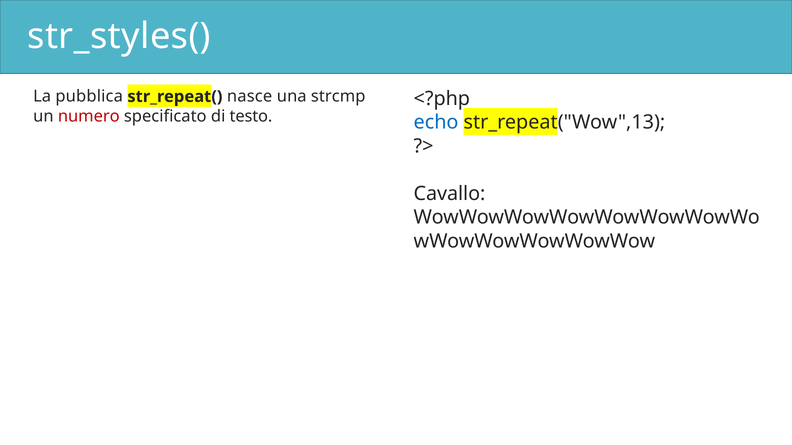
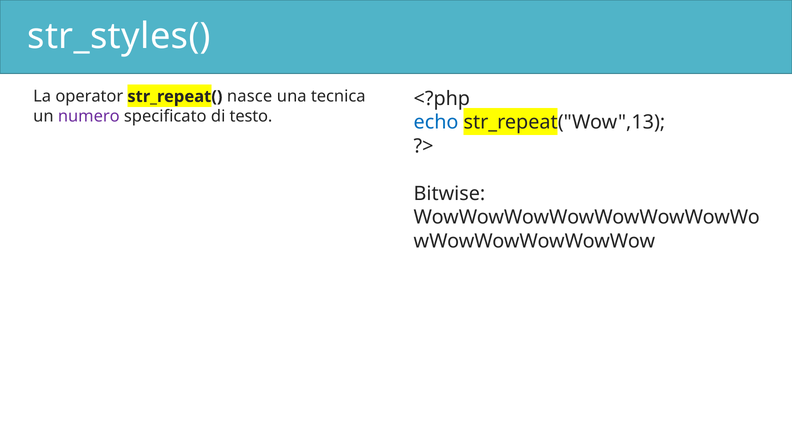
pubblica: pubblica -> operator (89, 97)
strcmp: strcmp -> tecnica (338, 97)
numero colour: red -> purple (89, 116)
Cavallo: Cavallo -> Bitwise (449, 194)
